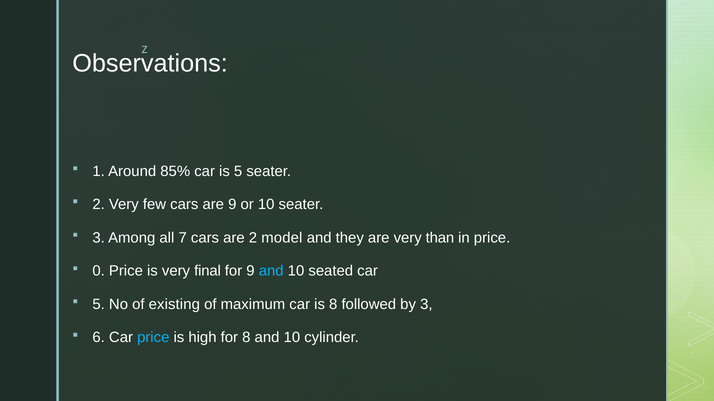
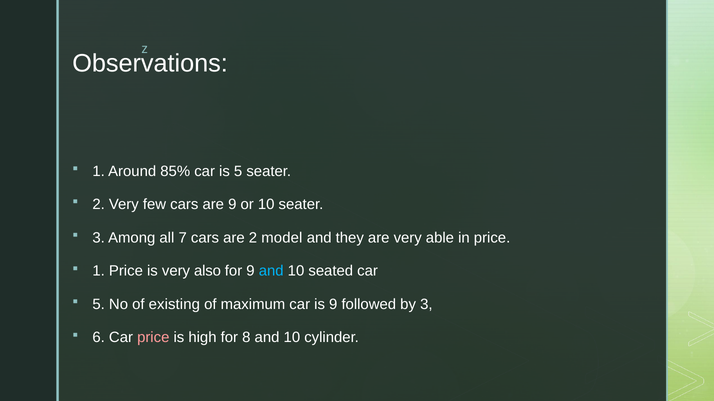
than: than -> able (440, 238)
0: 0 -> 1 (99, 271)
final: final -> also (208, 271)
is 8: 8 -> 9 (333, 305)
price colour: light blue -> pink (153, 338)
